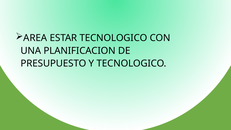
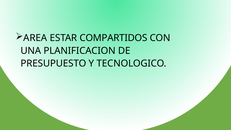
ESTAR TECNOLOGICO: TECNOLOGICO -> COMPARTIDOS (113, 38)
